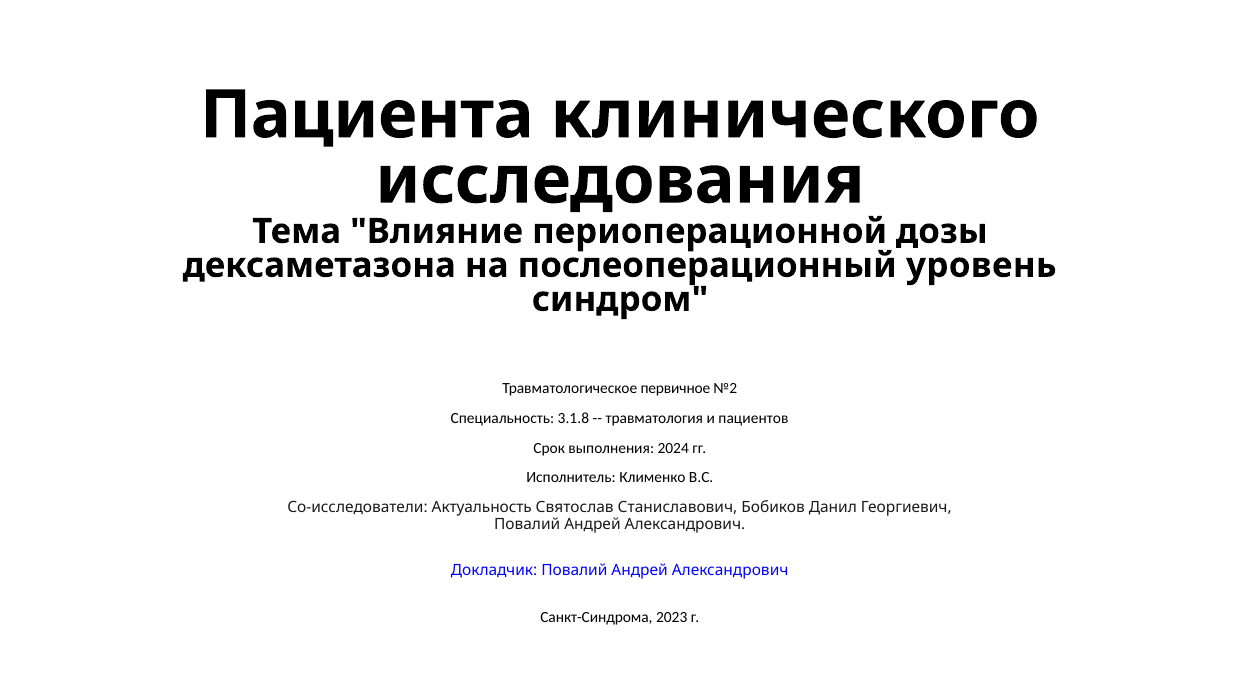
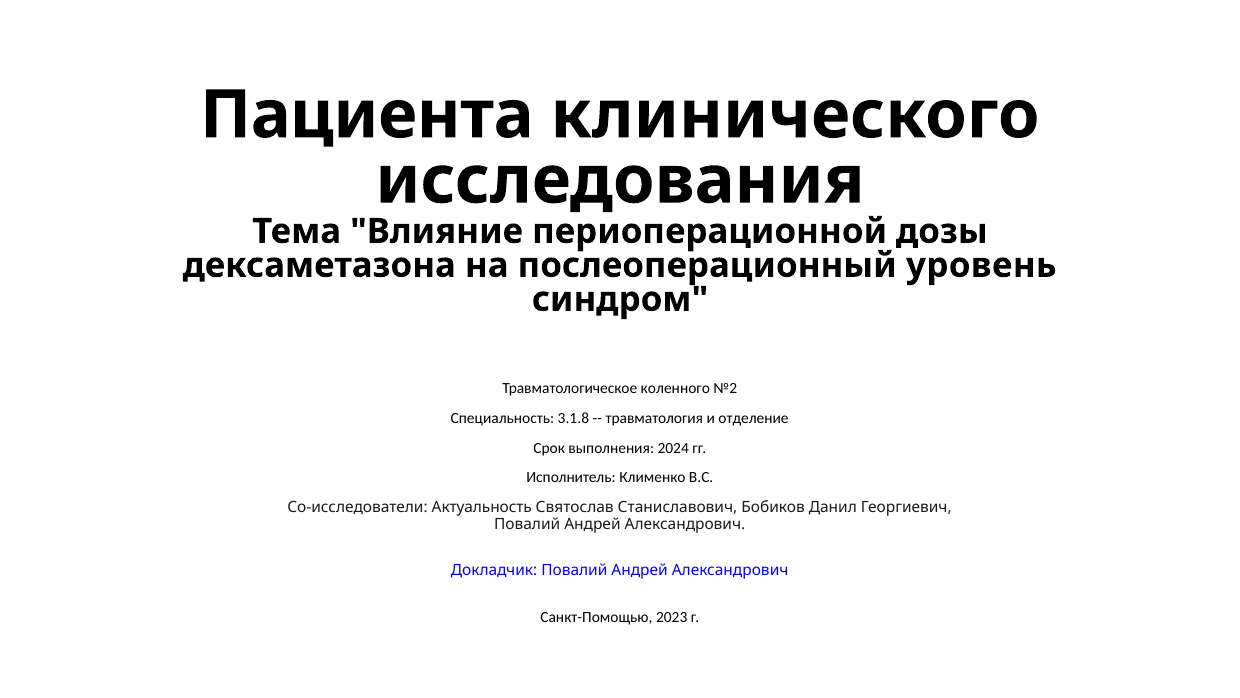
первичное: первичное -> коленного (675, 388)
пациентов: пациентов -> отделение (754, 418)
Санкт-Синдрома: Санкт-Синдрома -> Санкт-Помощью (596, 616)
